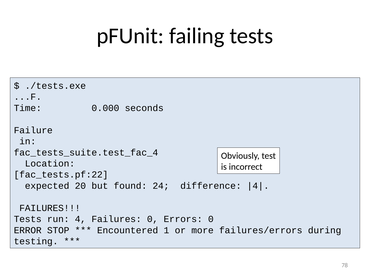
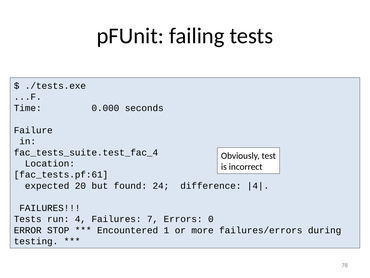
fac_tests.pf:22: fac_tests.pf:22 -> fac_tests.pf:61 (61, 174)
Failures 0: 0 -> 7 (153, 219)
